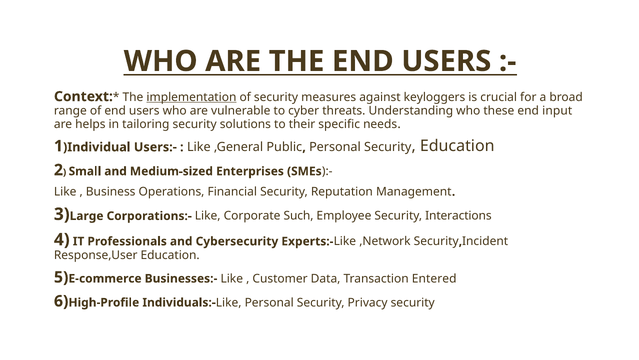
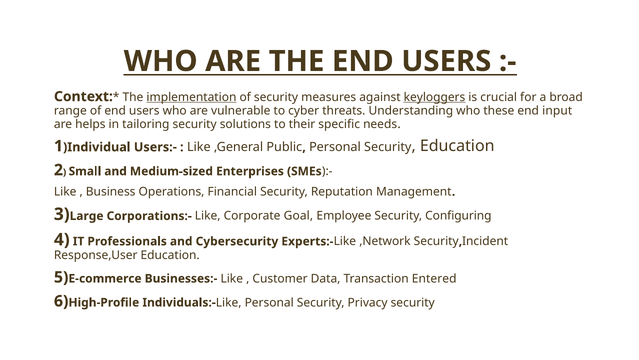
keyloggers underline: none -> present (435, 97)
Such: Such -> Goal (298, 216)
Interactions: Interactions -> Configuring (458, 216)
